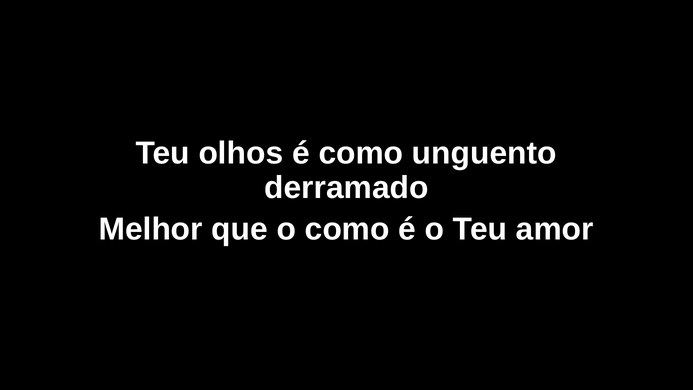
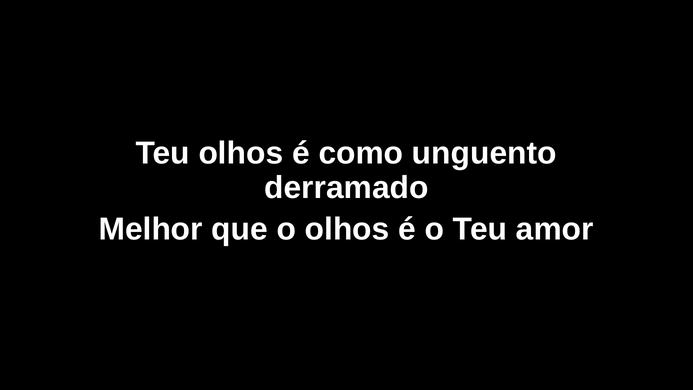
o como: como -> olhos (347, 229)
